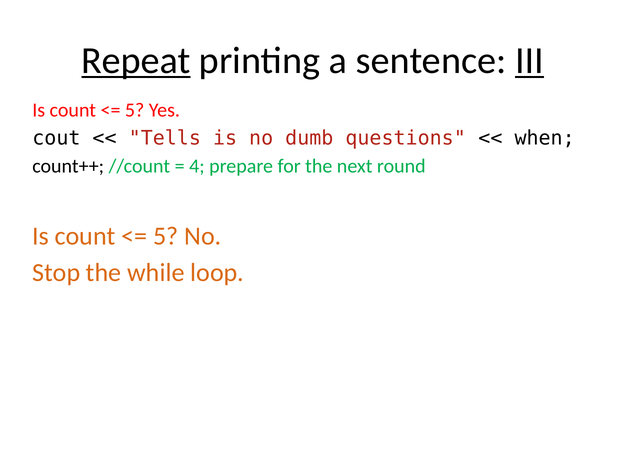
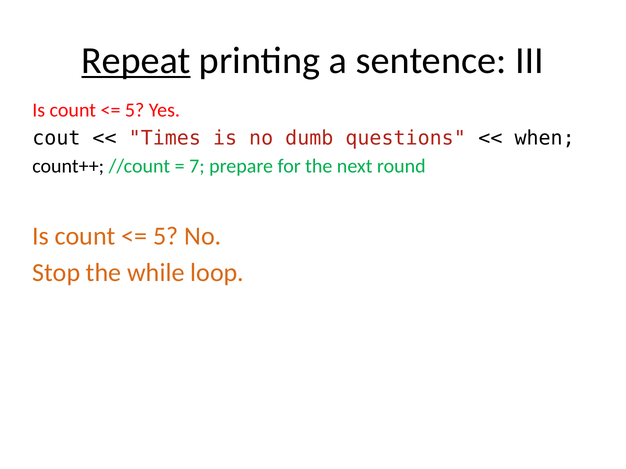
III underline: present -> none (530, 61)
Tells: Tells -> Times (165, 138)
4: 4 -> 7 (197, 166)
